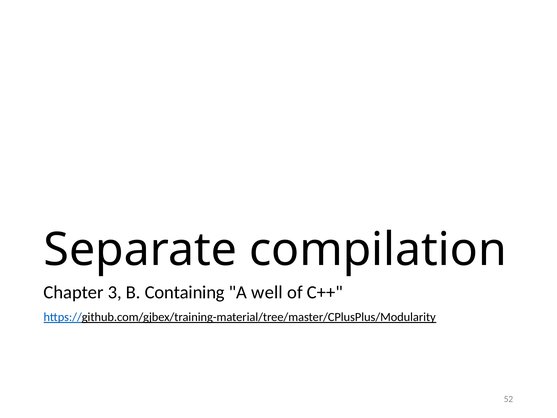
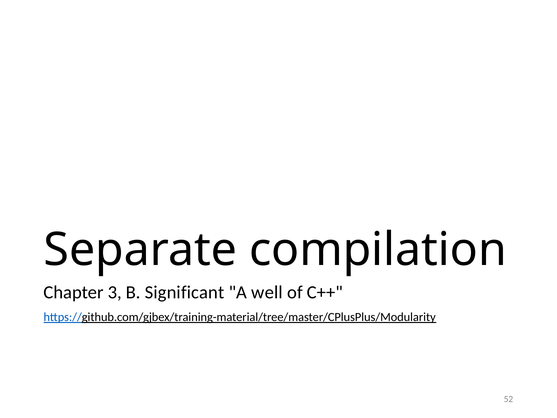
Containing: Containing -> Significant (185, 292)
